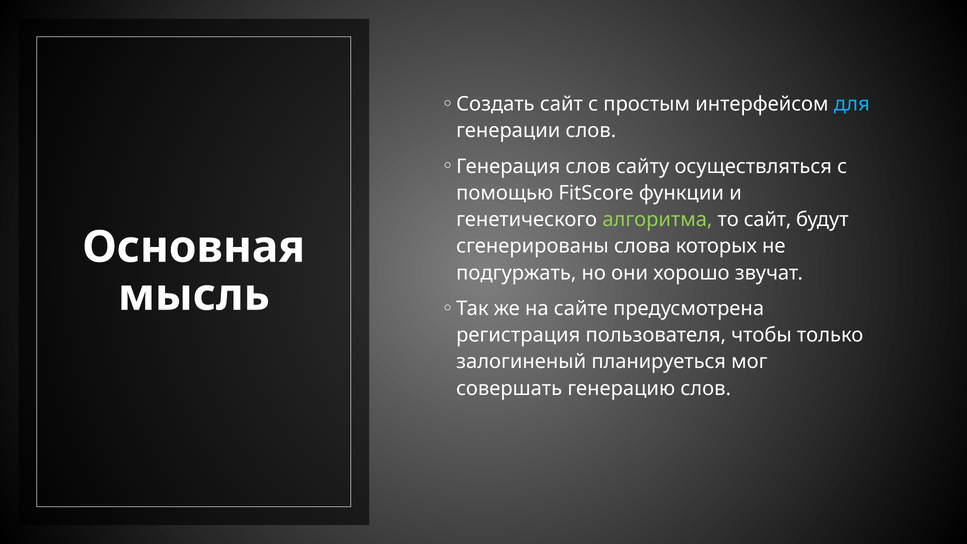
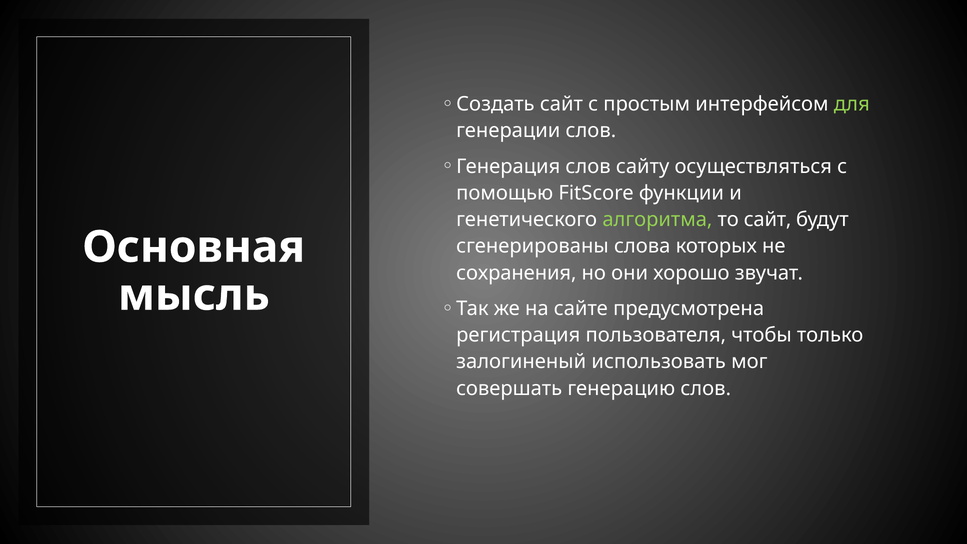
для colour: light blue -> light green (852, 104)
подгуржать: подгуржать -> сохранения (516, 273)
планируеться: планируеться -> использовать (659, 362)
